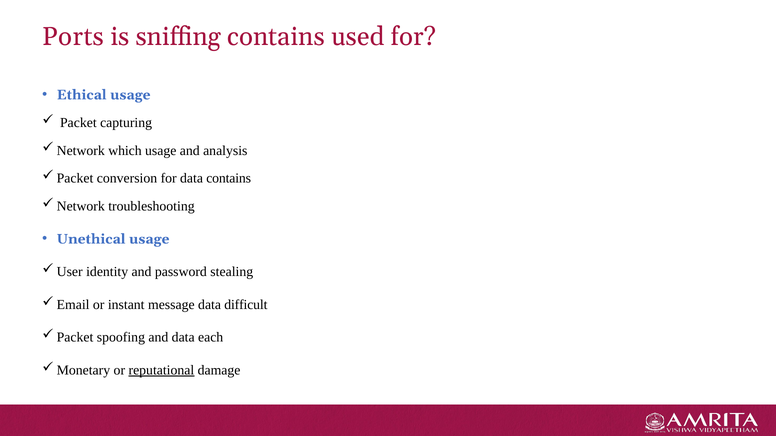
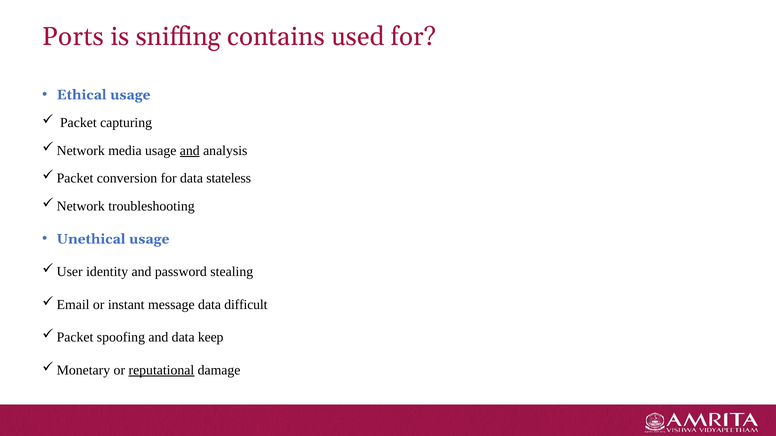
which: which -> media (125, 151)
and underline: none -> present (190, 151)
data contains: contains -> stateless (229, 179)
each: each -> keep (211, 338)
